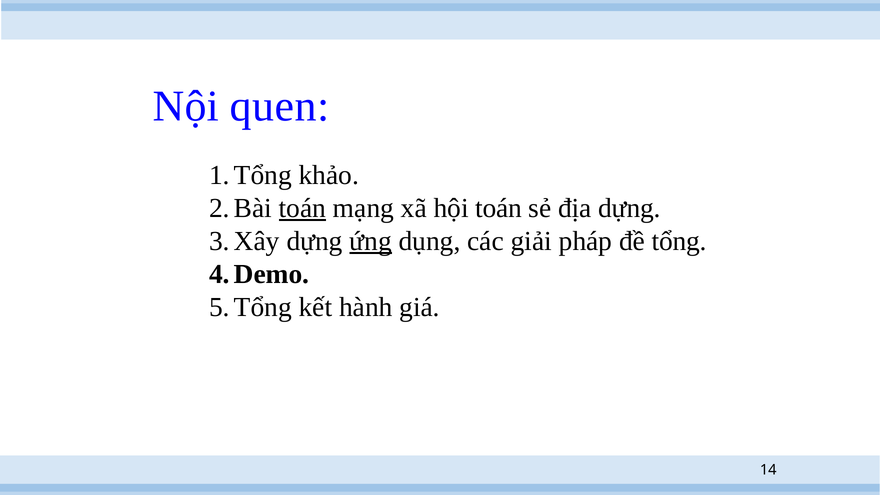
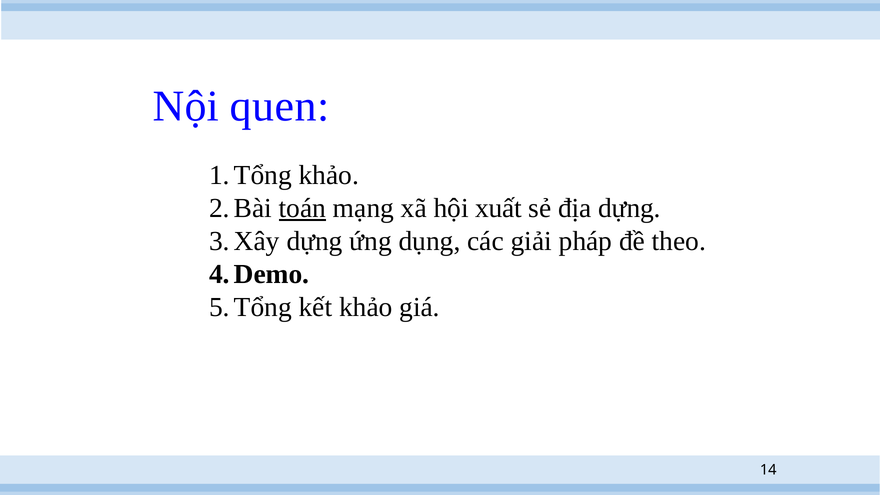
hội toán: toán -> xuất (499, 208)
ứng underline: present -> none (371, 241)
tổng: tổng -> theo (679, 241)
kết hành: hành -> khảo (366, 307)
